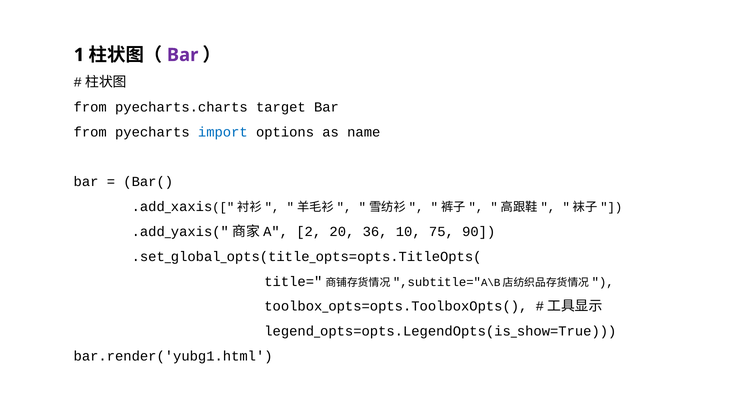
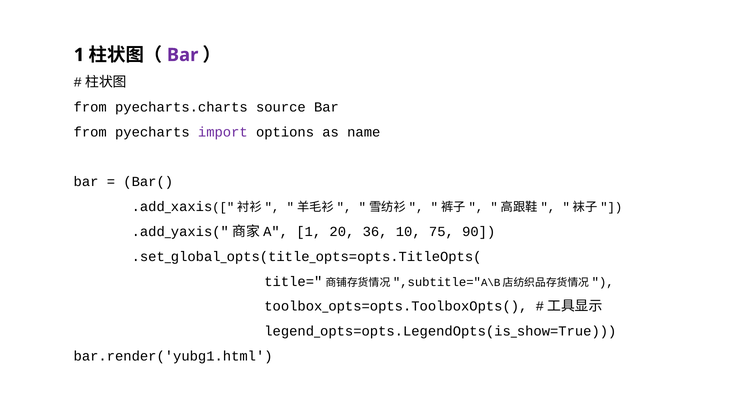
target: target -> source (281, 107)
import colour: blue -> purple (223, 132)
2: 2 -> 1 (309, 231)
